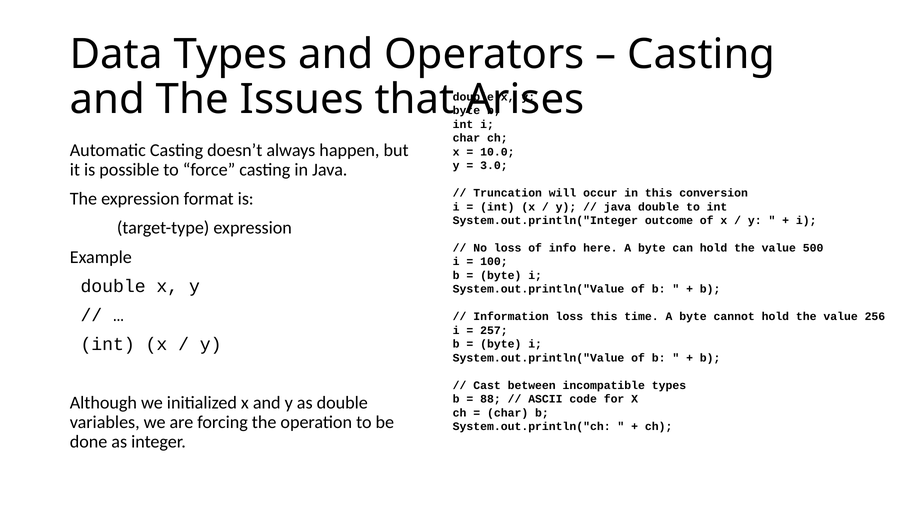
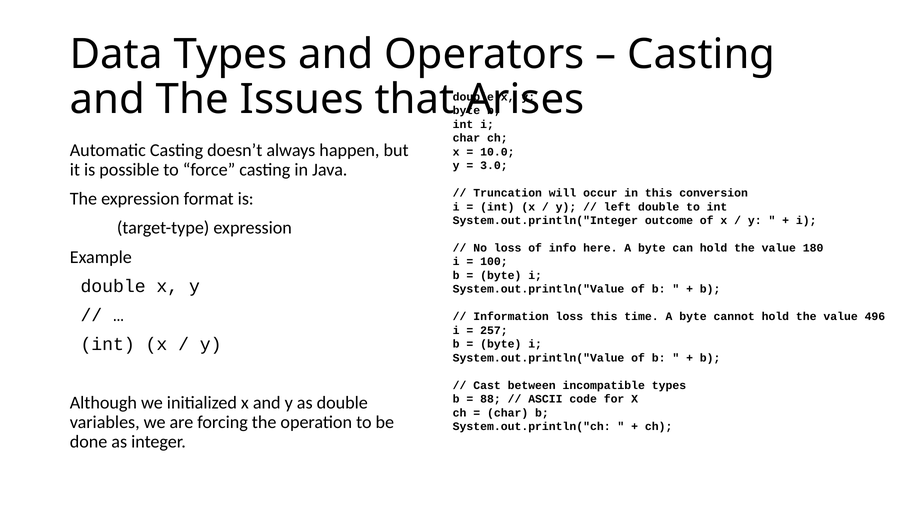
java: java -> left (617, 207)
500: 500 -> 180 (813, 248)
256: 256 -> 496 (875, 317)
